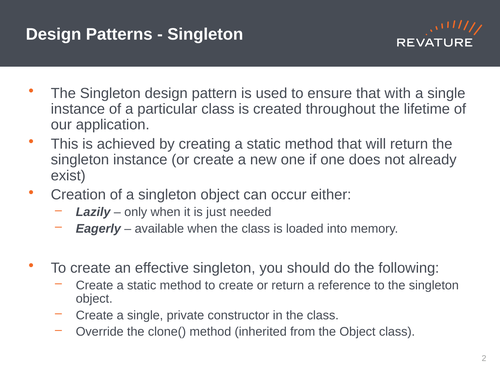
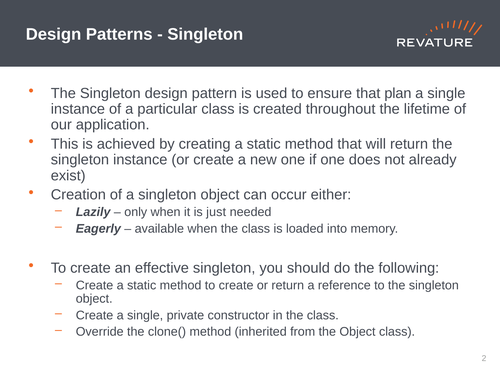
with: with -> plan (398, 93)
